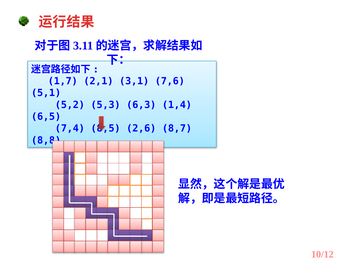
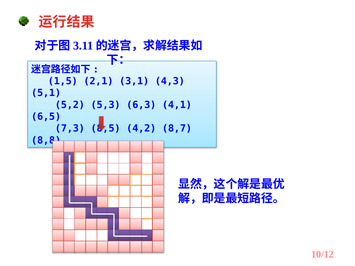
1,7: 1,7 -> 1,5 (63, 81)
7,6: 7,6 -> 4,3 (170, 81)
1,4: 1,4 -> 4,1 (177, 105)
7,4: 7,4 -> 7,3 (70, 129)
2,6: 2,6 -> 4,2 (141, 129)
